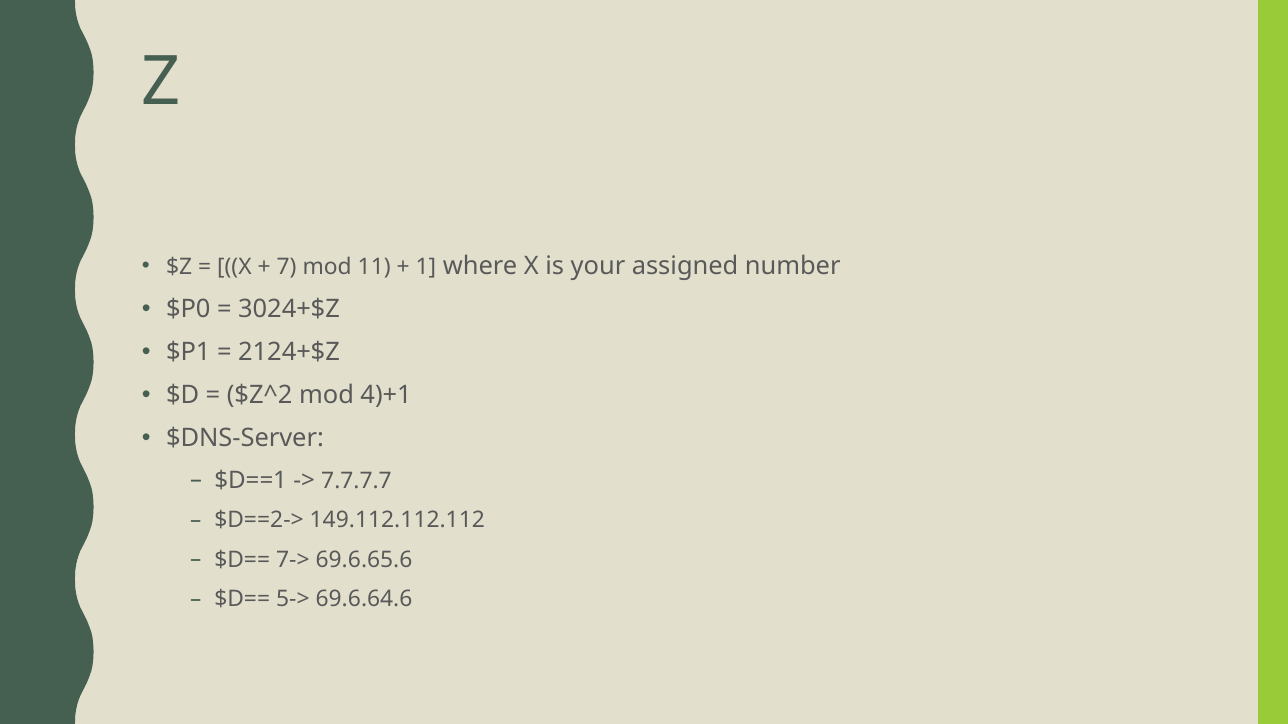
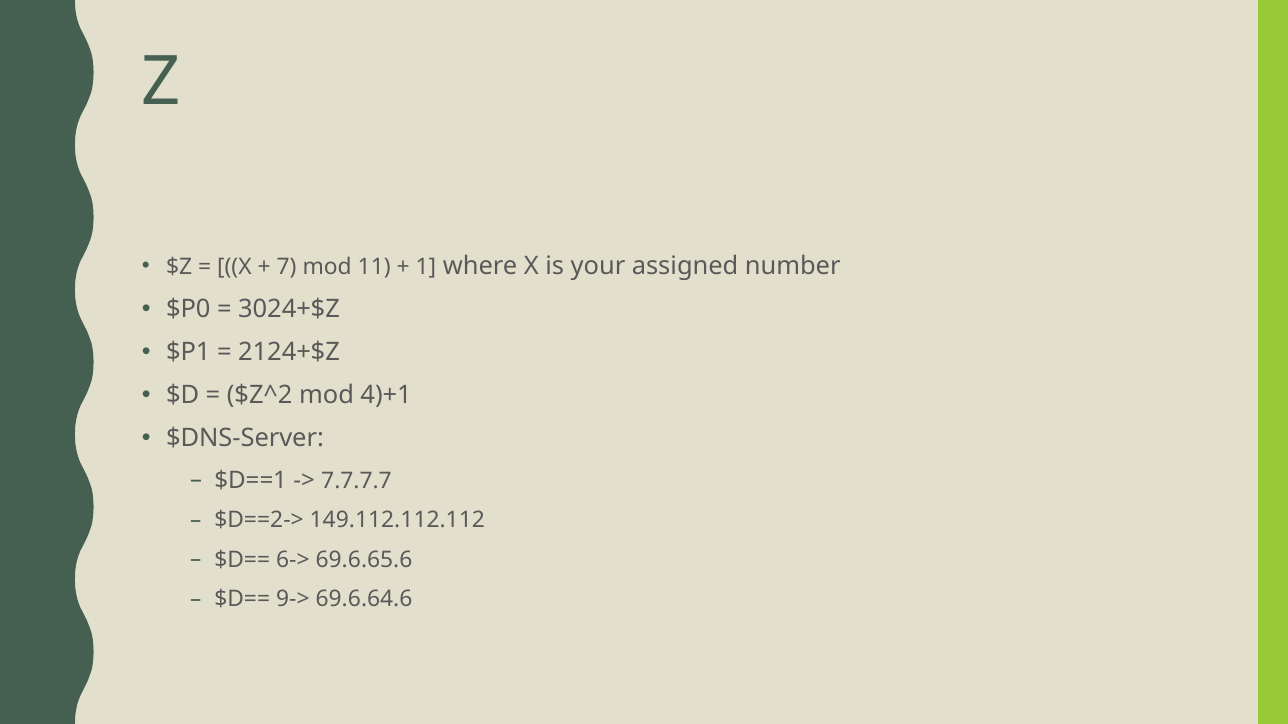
7->: 7-> -> 6-> (293, 560)
5->: 5-> -> 9-> (293, 600)
